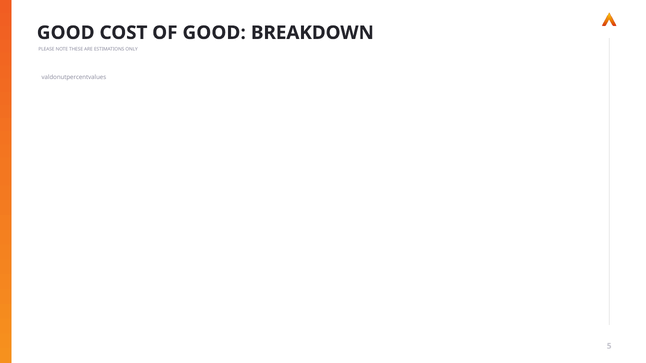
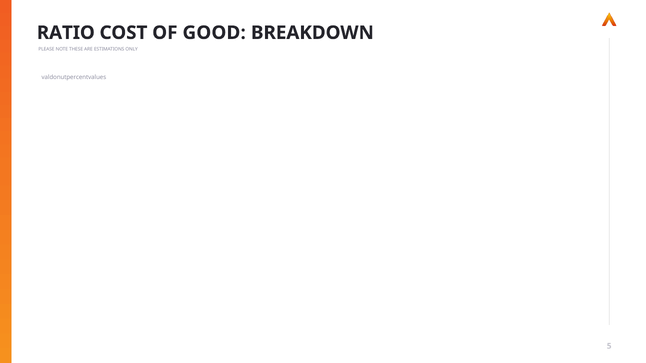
GOOD: GOOD -> RATIO (66, 33)
